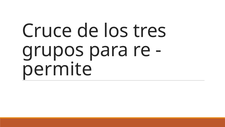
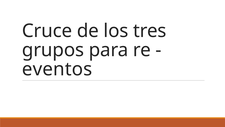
permite: permite -> eventos (57, 69)
